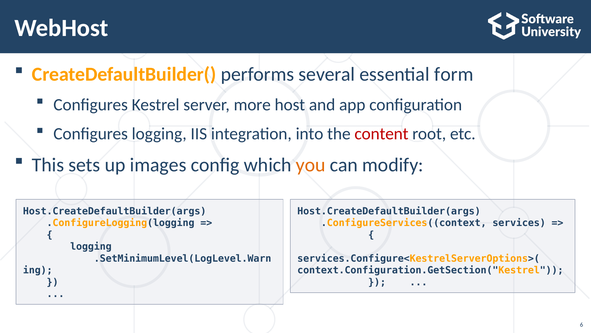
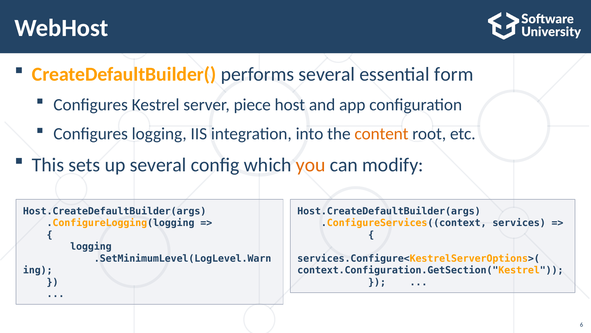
more: more -> piece (252, 105)
content colour: red -> orange (381, 134)
up images: images -> several (158, 165)
